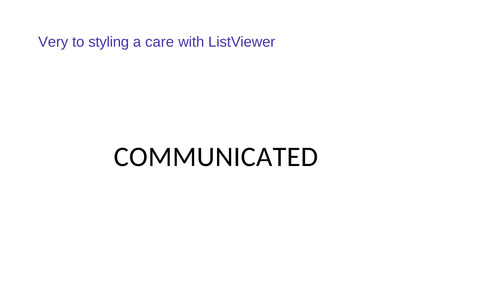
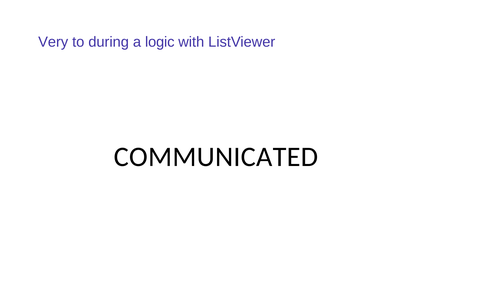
styling: styling -> during (109, 42)
care: care -> logic (160, 42)
